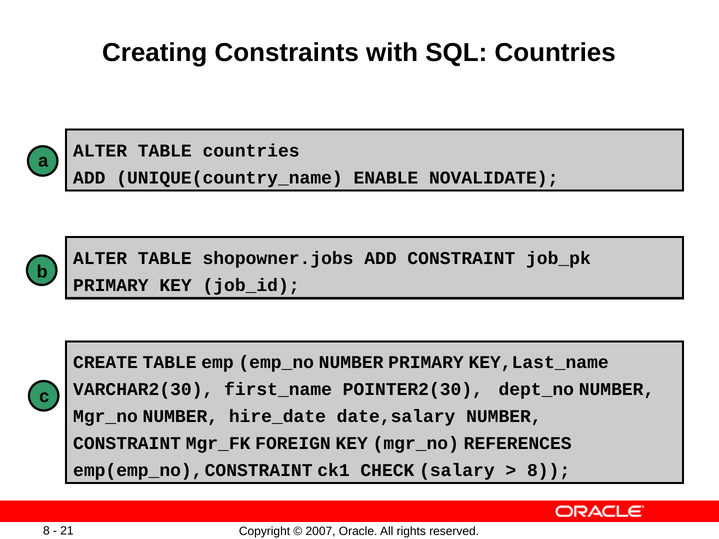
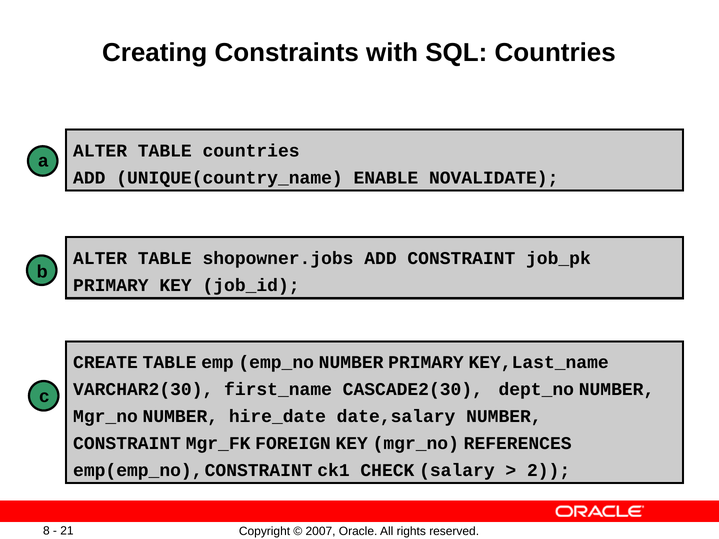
POINTER2(30: POINTER2(30 -> CASCADE2(30 (413, 389)
8: 8 -> 2 (549, 470)
